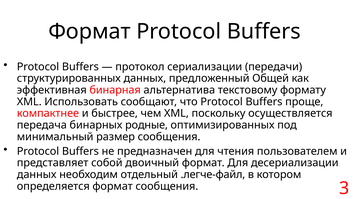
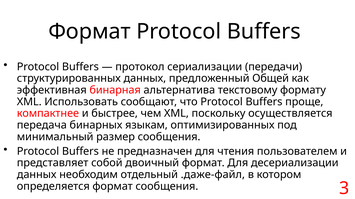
родные: родные -> языкам (146, 126)
.легче-файл: .легче-файл -> .даже-файл (213, 175)
